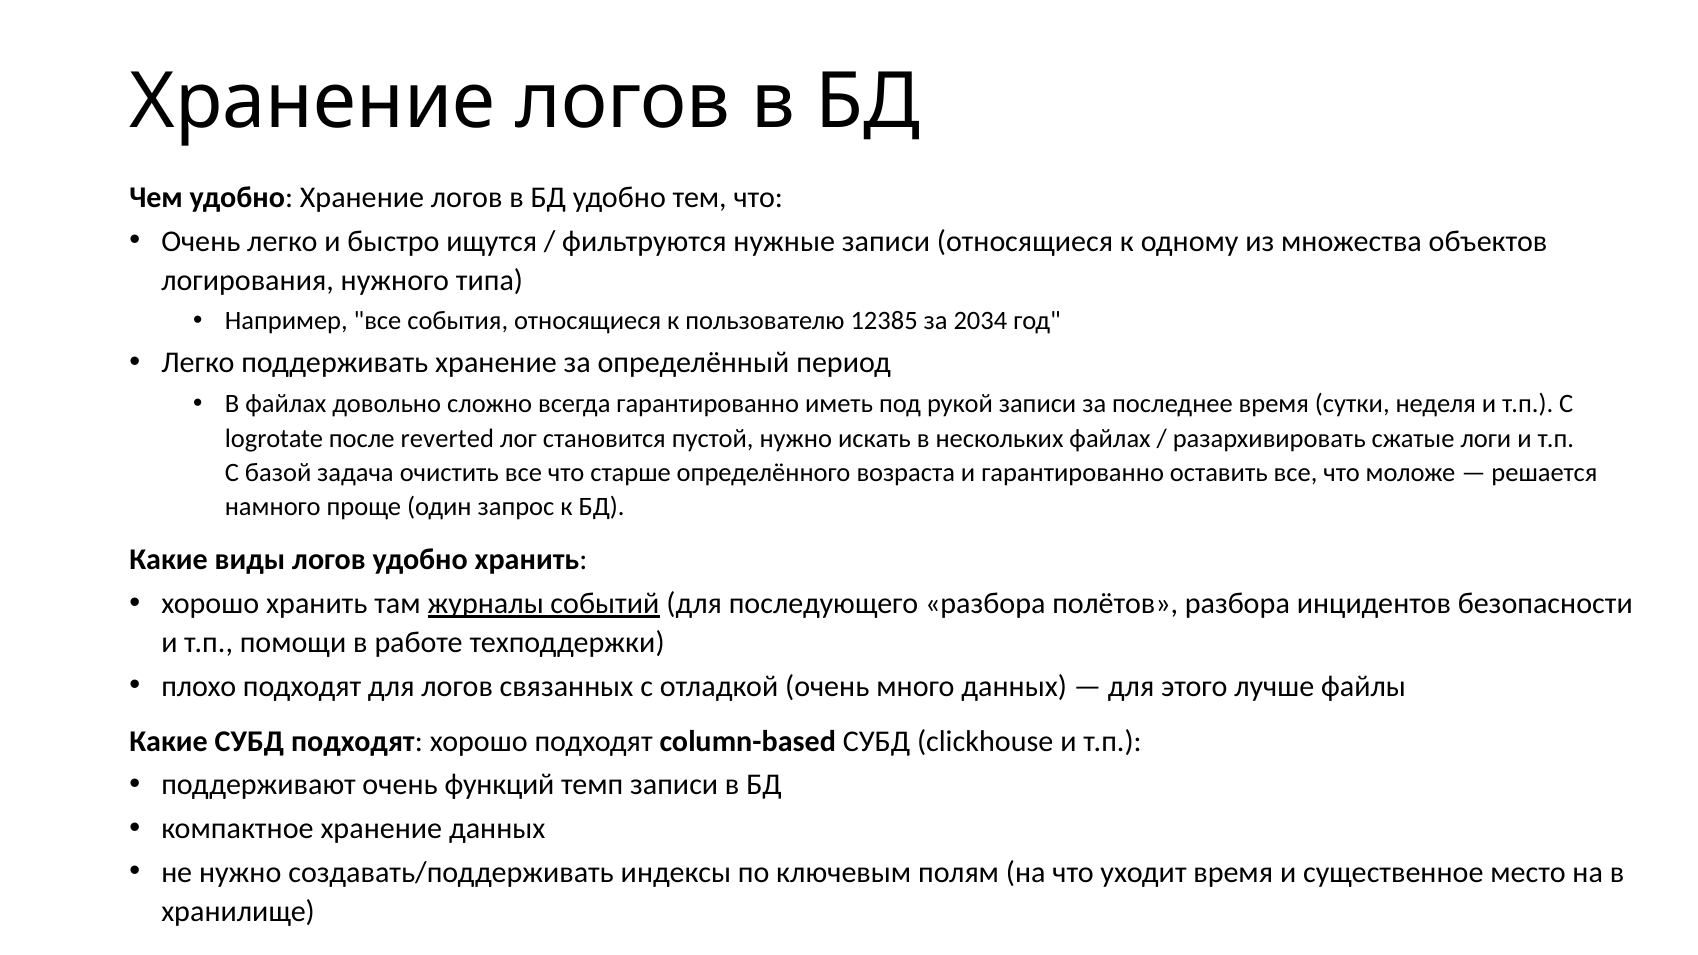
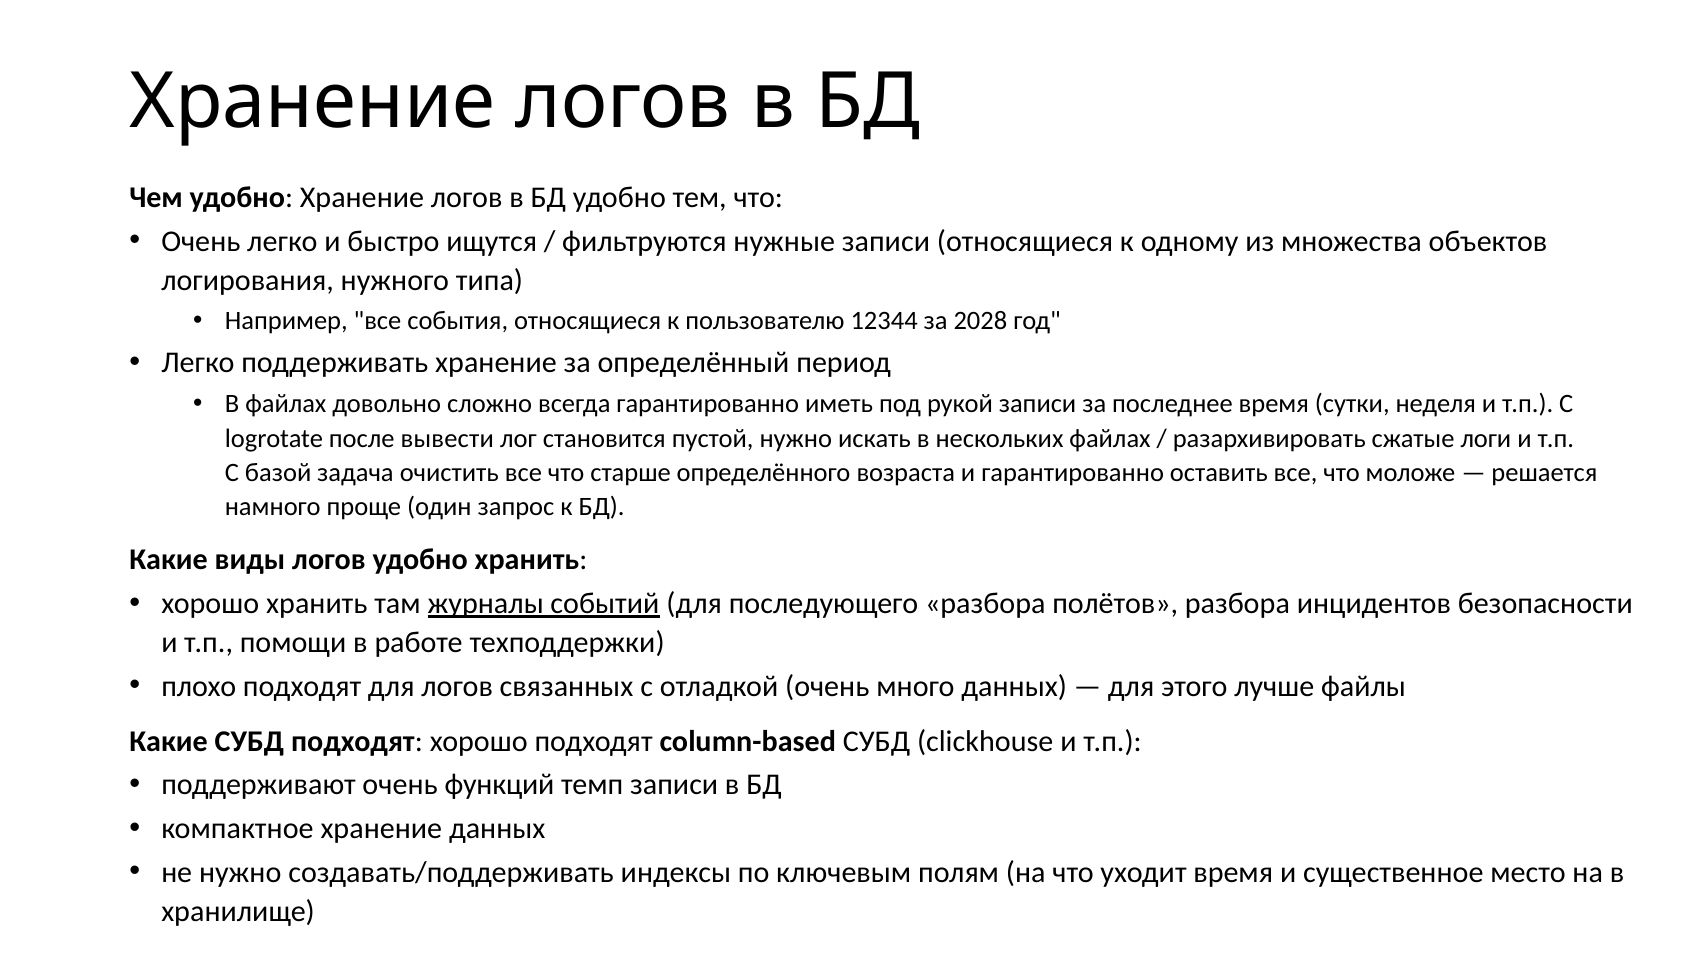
12385: 12385 -> 12344 (884, 321)
2034: 2034 -> 2028 (980, 321)
reverted: reverted -> вывести (447, 438)
